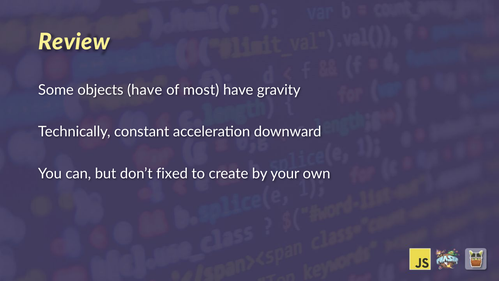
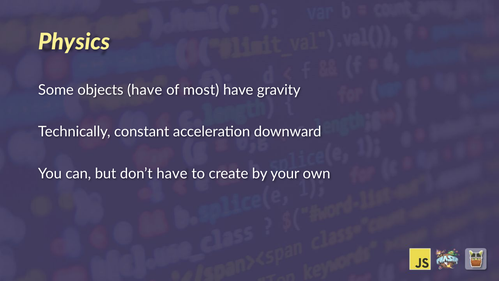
Review: Review -> Physics (74, 42)
don’t fixed: fixed -> have (172, 173)
